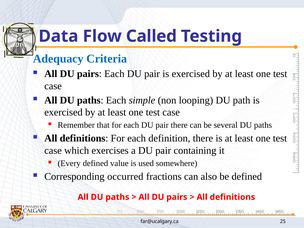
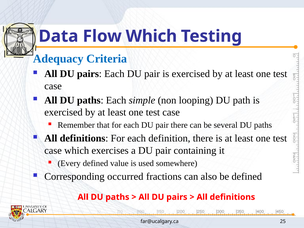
Flow Called: Called -> Which (151, 36)
